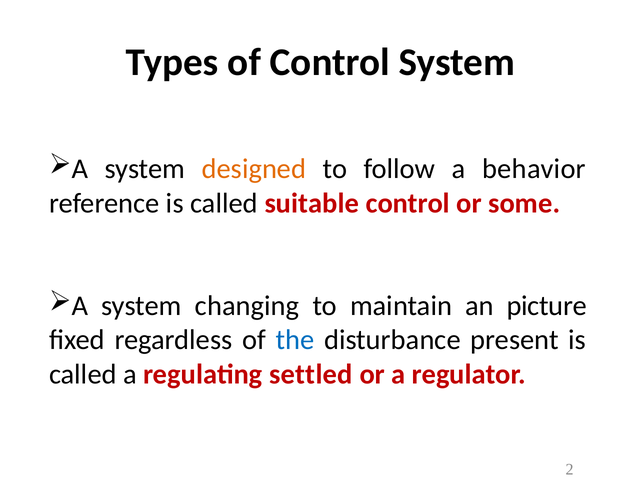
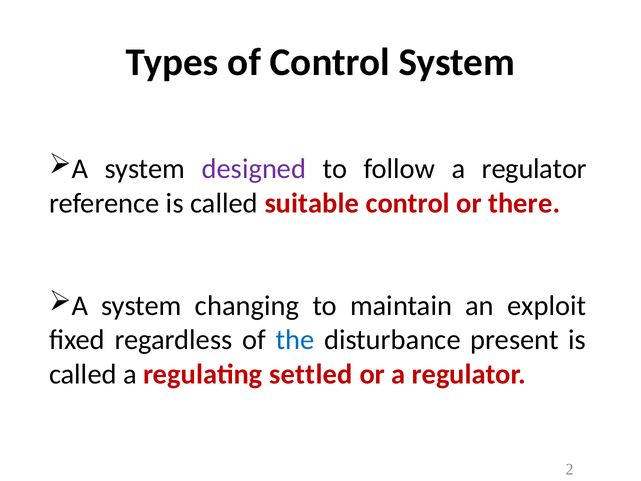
designed colour: orange -> purple (254, 169)
follow a behavior: behavior -> regulator (534, 169)
some: some -> there (524, 203)
picture: picture -> exploit (547, 306)
